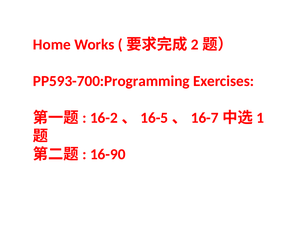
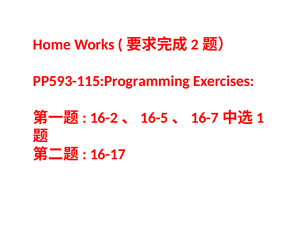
PP593-700:Programming: PP593-700:Programming -> PP593-115:Programming (111, 81)
16-90: 16-90 -> 16-17 (108, 154)
